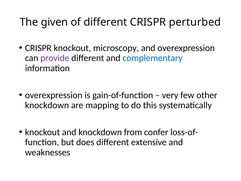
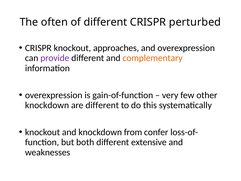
given: given -> often (54, 22)
microscopy: microscopy -> approaches (116, 48)
complementary colour: blue -> orange (153, 58)
are mapping: mapping -> different (102, 105)
does: does -> both (85, 142)
